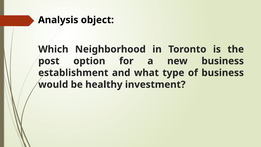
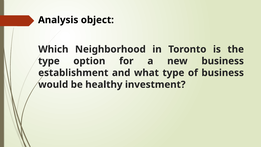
post: post -> type (49, 61)
